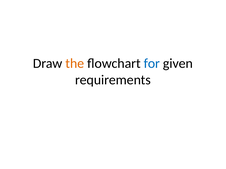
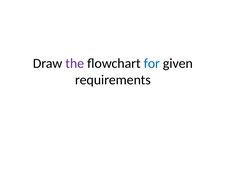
the colour: orange -> purple (75, 63)
